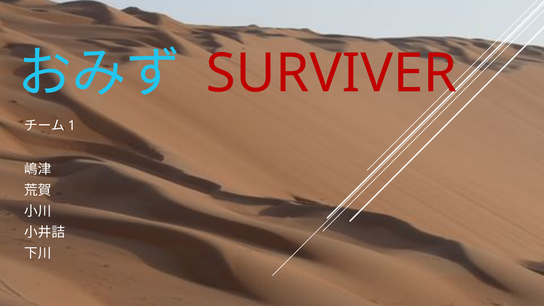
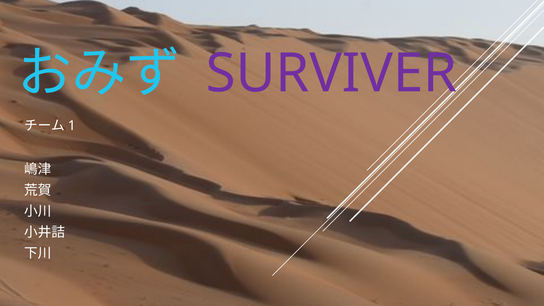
SURVIVER colour: red -> purple (332, 74)
